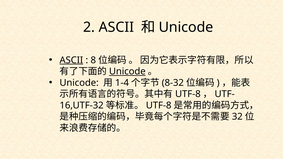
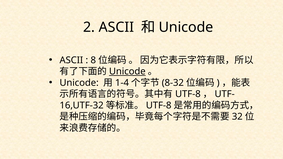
ASCII underline: present -> none (71, 60)
